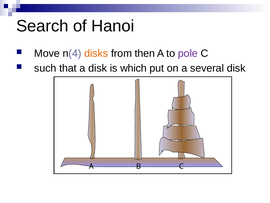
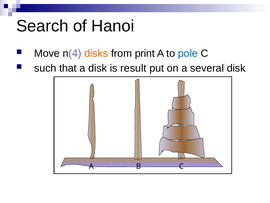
then: then -> print (145, 53)
pole colour: purple -> blue (188, 53)
which: which -> result (133, 68)
